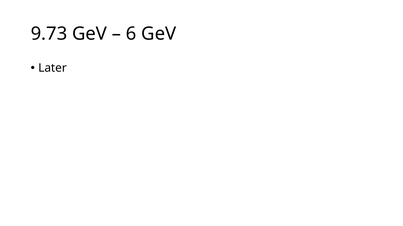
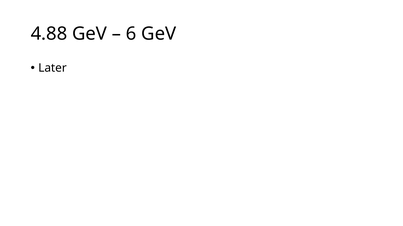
9.73: 9.73 -> 4.88 (49, 34)
